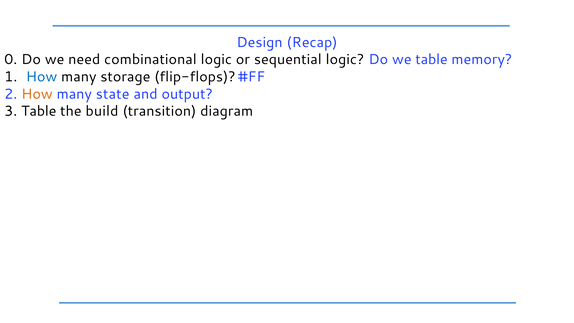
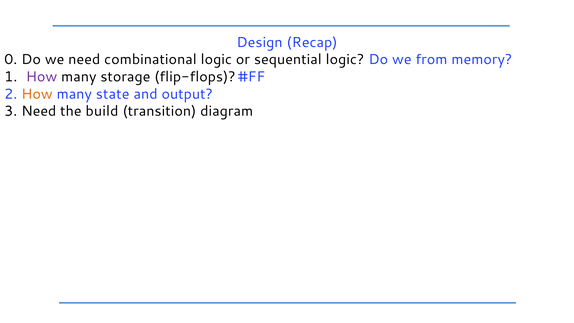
we table: table -> from (431, 59)
How colour: blue -> purple (42, 77)
3 Table: Table -> Need (39, 111)
